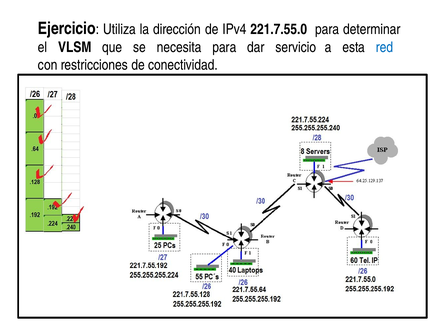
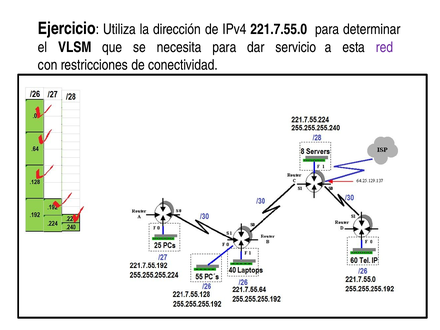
red colour: blue -> purple (384, 47)
